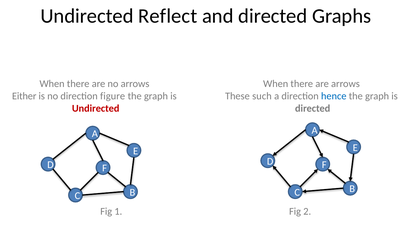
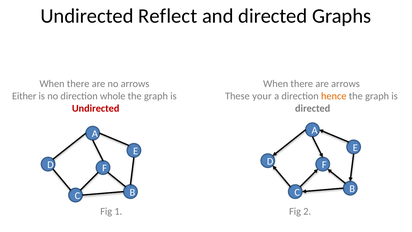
figure: figure -> whole (113, 96)
such: such -> your (262, 96)
hence colour: blue -> orange (334, 96)
